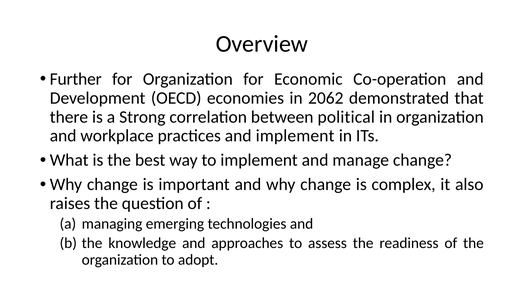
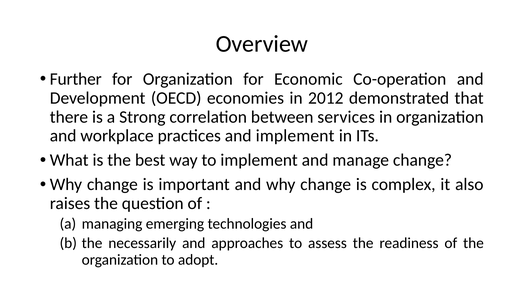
2062: 2062 -> 2012 (326, 98)
political: political -> services (346, 117)
knowledge: knowledge -> necessarily (142, 243)
